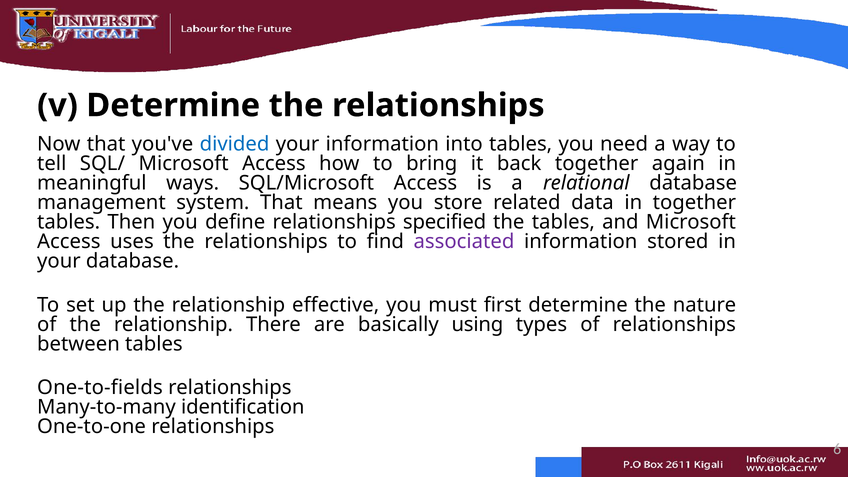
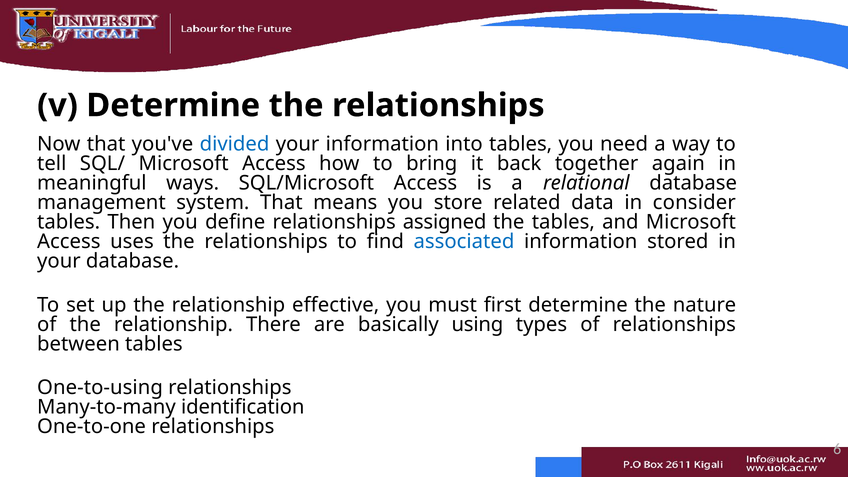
in together: together -> consider (694, 203)
specified: specified -> assigned (445, 222)
associated colour: purple -> blue (464, 242)
One-to-fields: One-to-fields -> One-to-using (100, 388)
